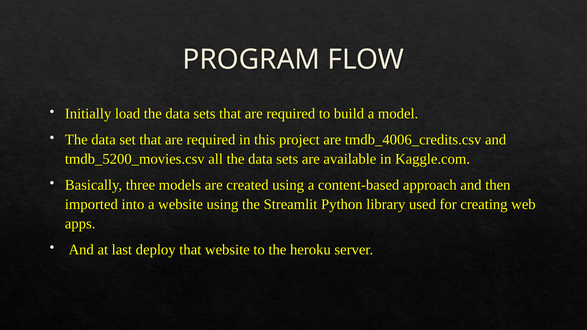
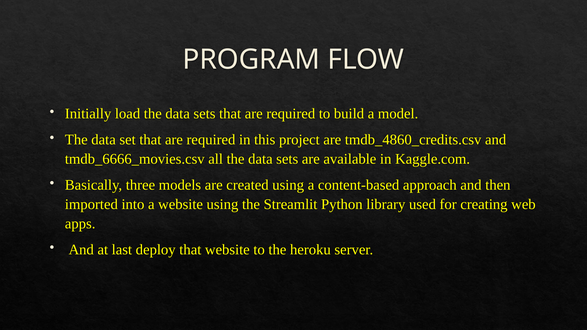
tmdb_4006_credits.csv: tmdb_4006_credits.csv -> tmdb_4860_credits.csv (413, 140)
tmdb_5200_movies.csv: tmdb_5200_movies.csv -> tmdb_6666_movies.csv (135, 159)
